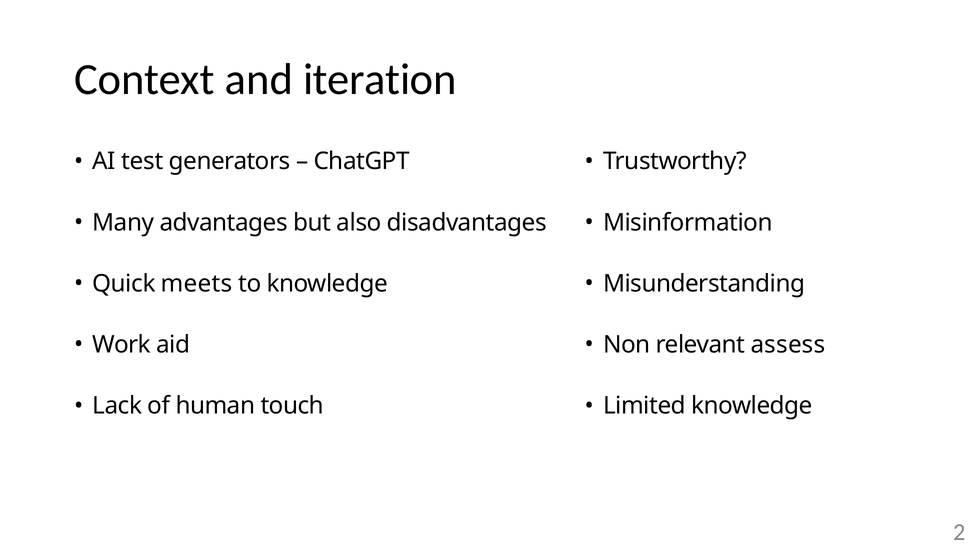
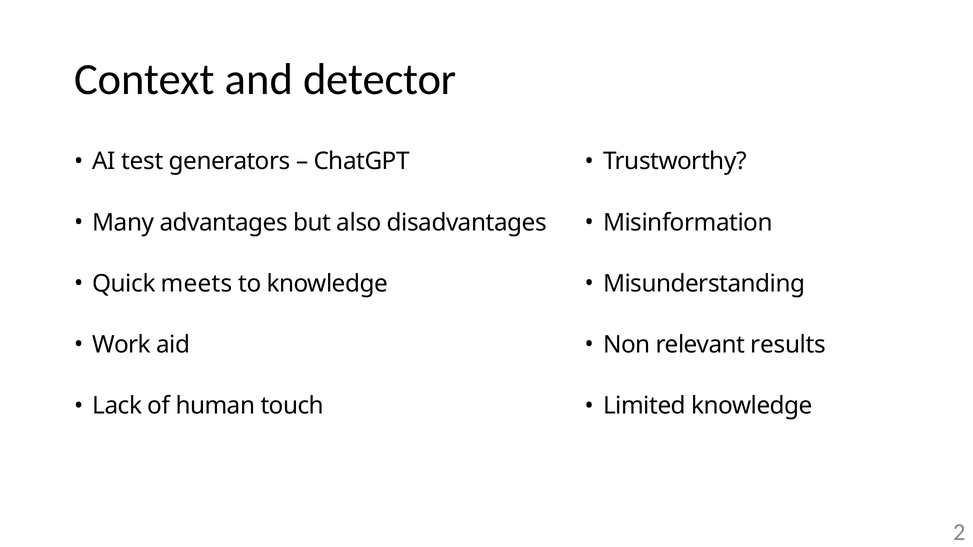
iteration: iteration -> detector (380, 80)
assess: assess -> results (788, 345)
